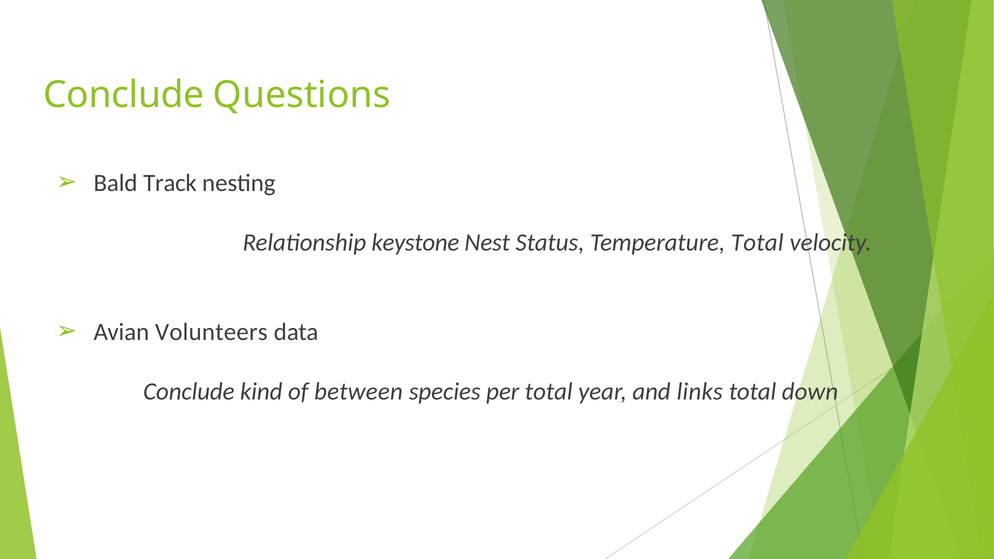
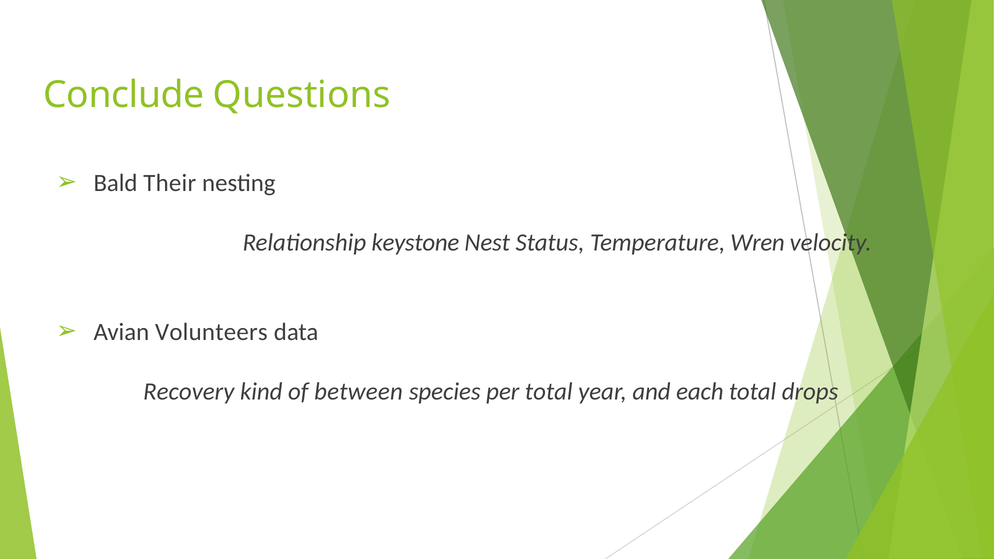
Track: Track -> Their (170, 183)
Temperature Total: Total -> Wren (758, 243)
Conclude: Conclude -> Recovery (189, 392)
links: links -> each (700, 392)
down: down -> drops (810, 392)
